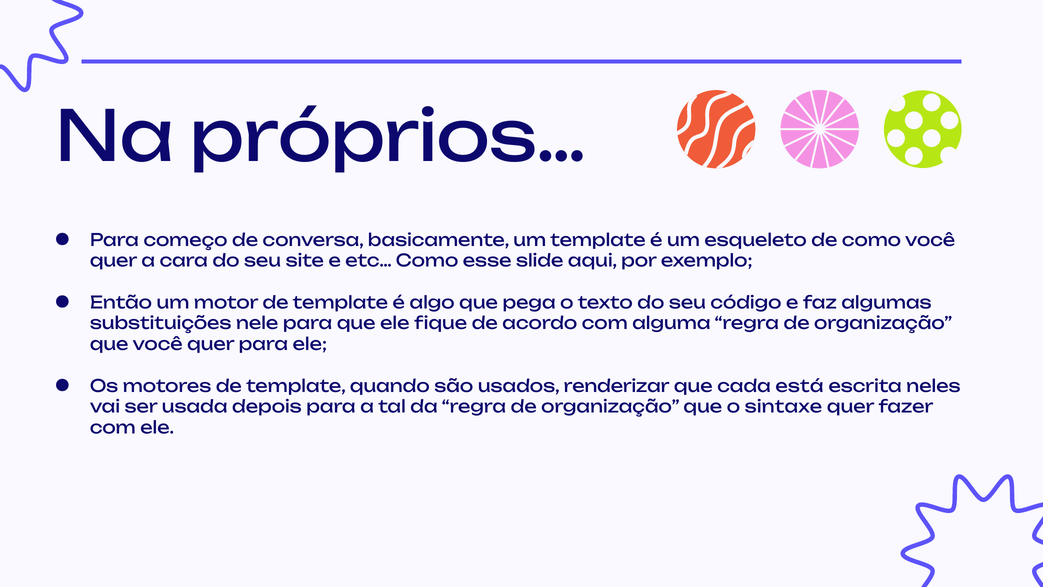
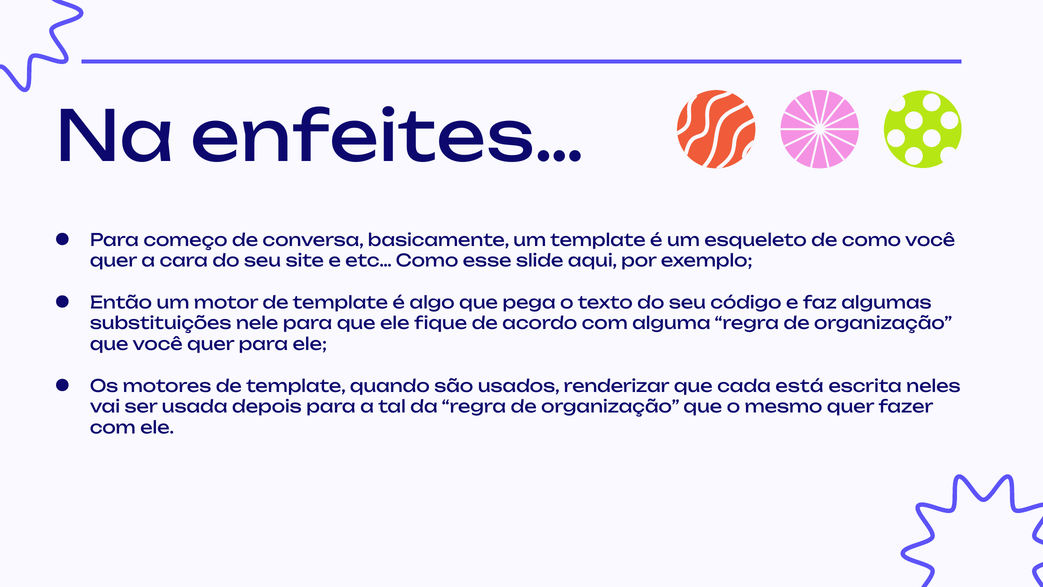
próprios…: próprios… -> enfeites… (387, 138)
sintaxe: sintaxe -> mesmo (784, 407)
